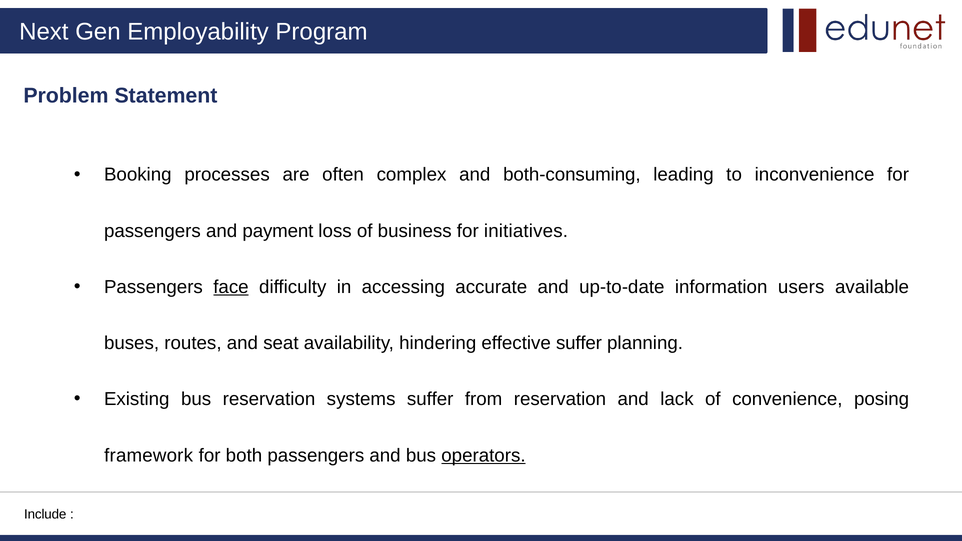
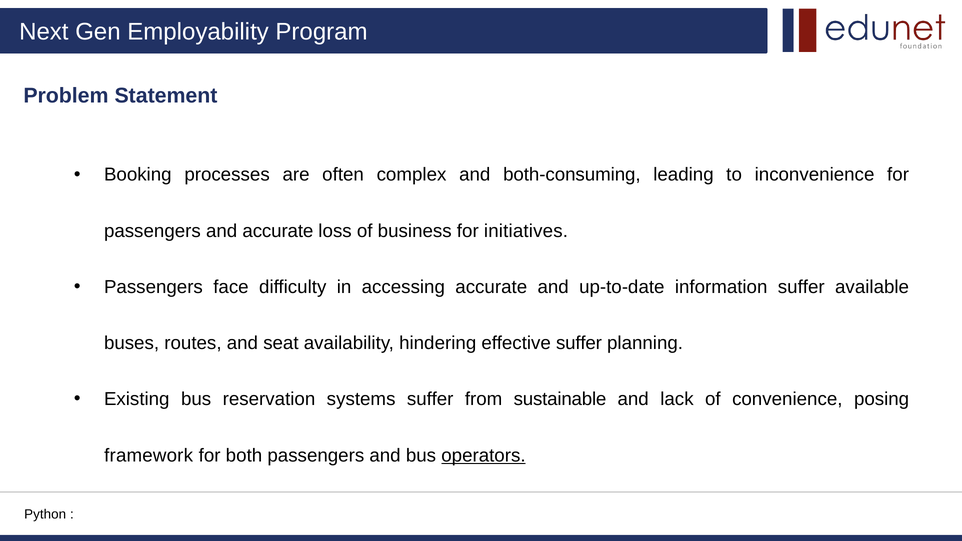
and payment: payment -> accurate (278, 231)
face underline: present -> none (231, 287)
information users: users -> suffer (801, 287)
from reservation: reservation -> sustainable (560, 399)
Include: Include -> Python (45, 514)
